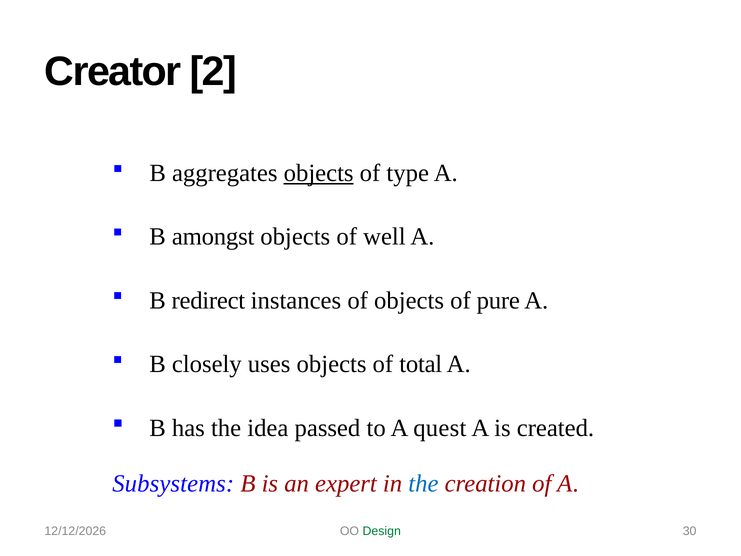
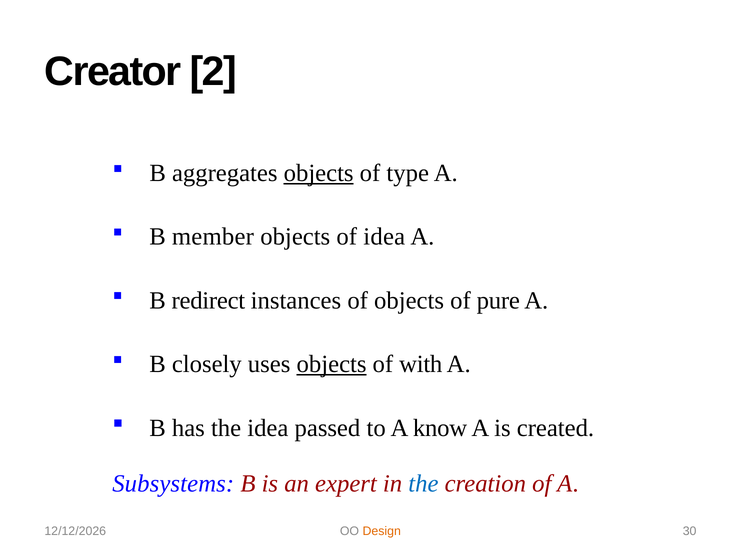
amongst: amongst -> member (213, 237)
of well: well -> idea (384, 237)
objects underline: none -> present (332, 364)
total: total -> with (421, 364)
quest: quest -> know (440, 428)
Design colour: green -> orange (382, 531)
